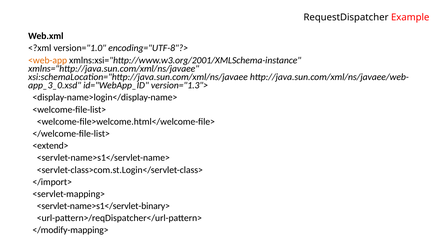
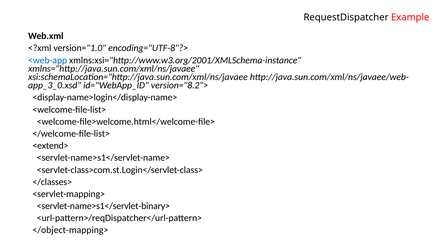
<web-app colour: orange -> blue (48, 60)
version="1.3">: version="1.3"> -> version="8.2"> (179, 85)
</import>: </import> -> </classes> (52, 182)
</modify-mapping>: </modify-mapping> -> </object-mapping> (70, 230)
